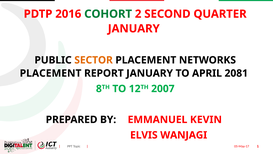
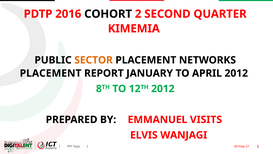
COHORT colour: green -> black (108, 14)
JANUARY: JANUARY -> KIMEMIA (134, 29)
APRIL 2081: 2081 -> 2012 (236, 73)
2007: 2007 -> 2012 (163, 88)
KEVIN: KEVIN -> VISITS (206, 119)
